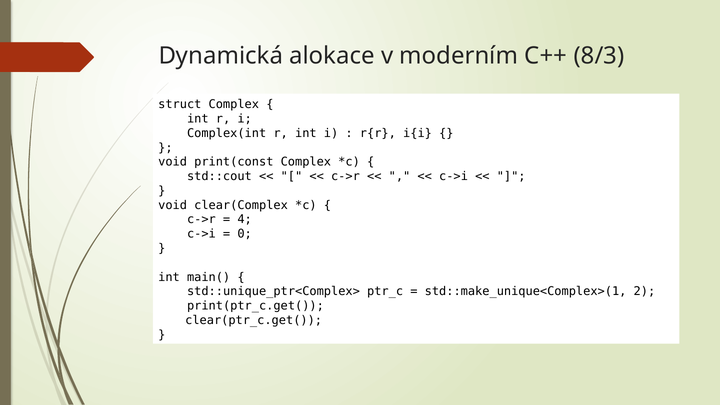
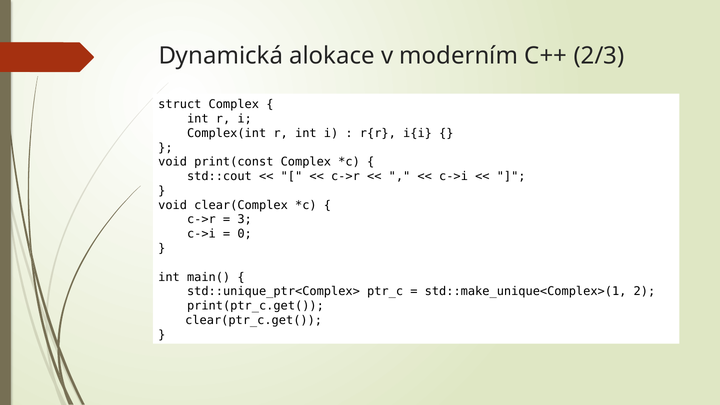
8/3: 8/3 -> 2/3 (599, 56)
4: 4 -> 3 (245, 220)
